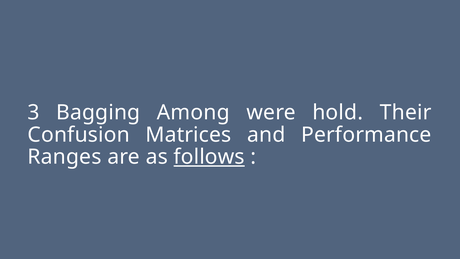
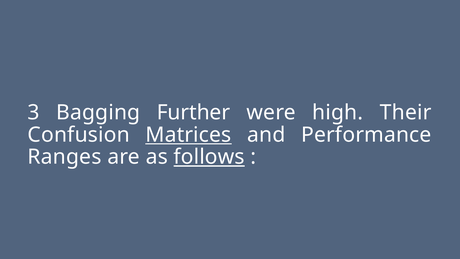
Among: Among -> Further (193, 112)
hold: hold -> high (338, 112)
Matrices underline: none -> present (188, 135)
